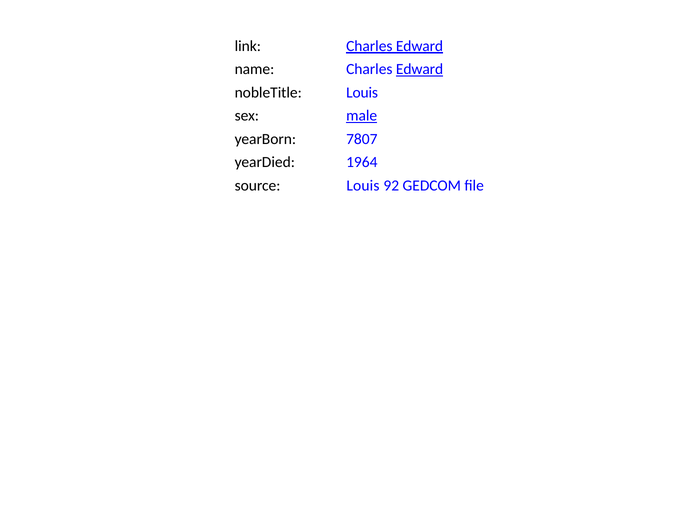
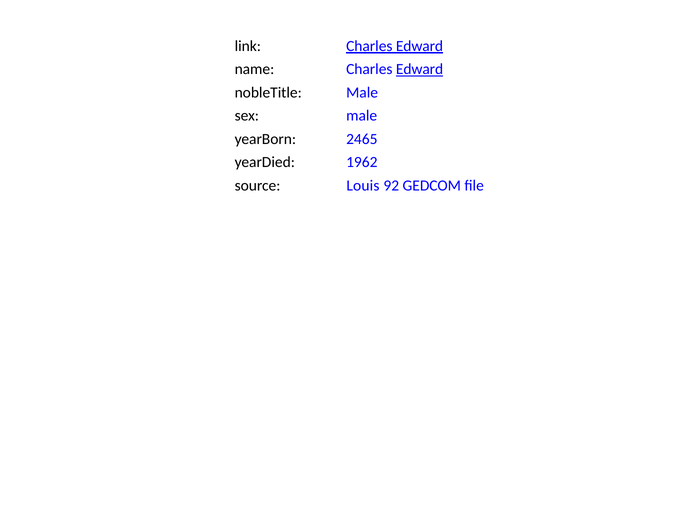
nobleTitle Louis: Louis -> Male (362, 93)
male underline: present -> none (362, 116)
7807: 7807 -> 2465 (362, 139)
1964: 1964 -> 1962 (362, 162)
